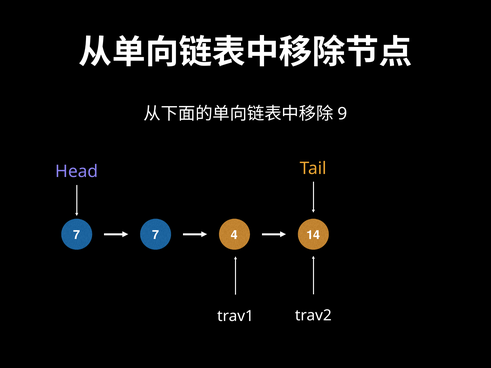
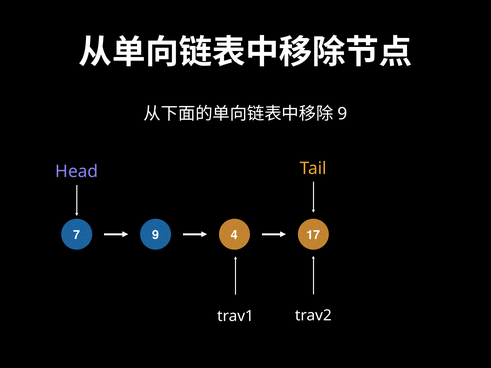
7 7: 7 -> 9 (156, 235)
14: 14 -> 17 (313, 235)
